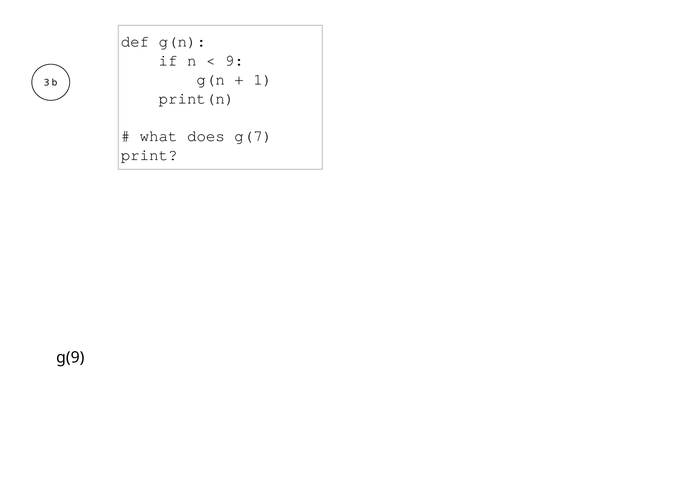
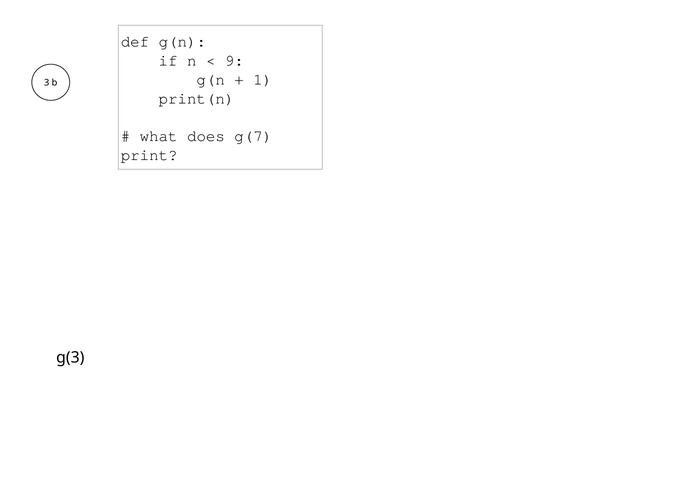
g(9: g(9 -> g(3 (70, 358)
